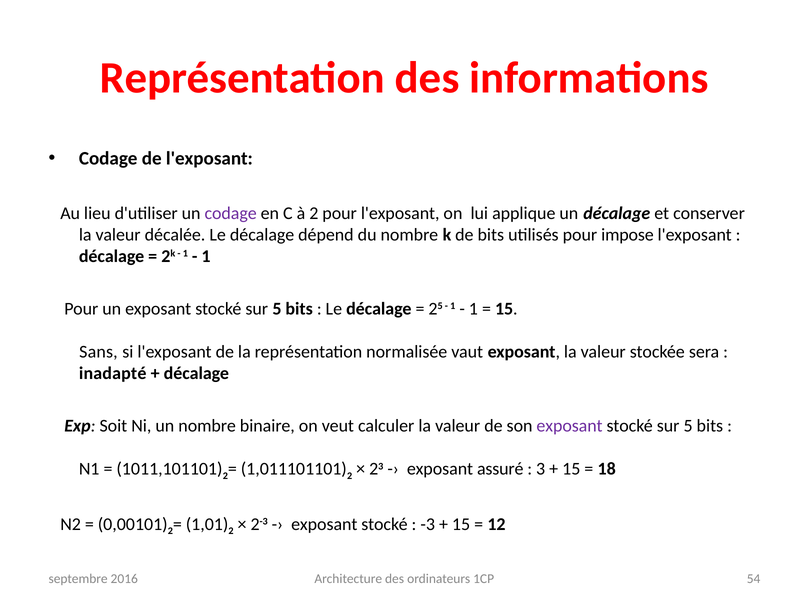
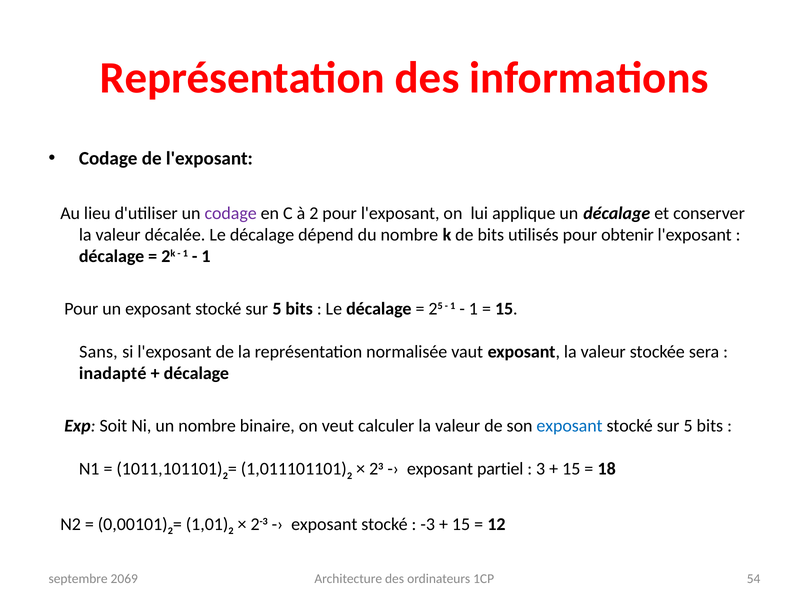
impose: impose -> obtenir (627, 235)
exposant colour: purple -> blue (570, 426)
assuré: assuré -> partiel (500, 469)
2016: 2016 -> 2069 (124, 579)
